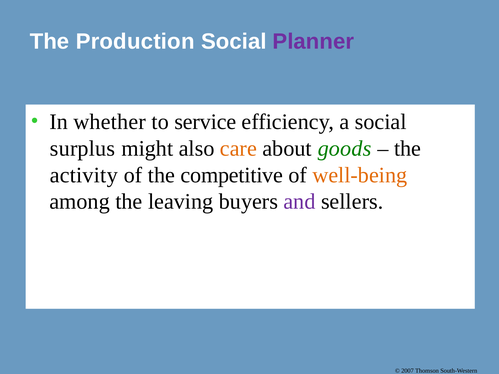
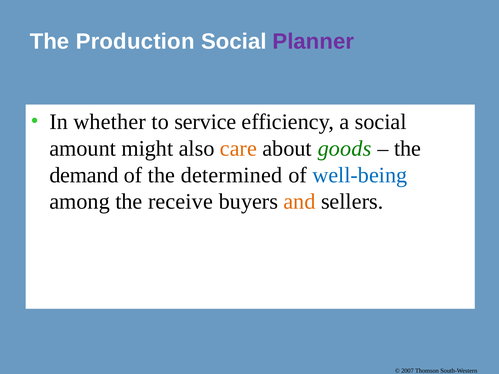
surplus: surplus -> amount (83, 149)
activity: activity -> demand (84, 175)
competitive: competitive -> determined (232, 175)
well-being colour: orange -> blue (360, 175)
leaving: leaving -> receive (181, 202)
and colour: purple -> orange (299, 202)
